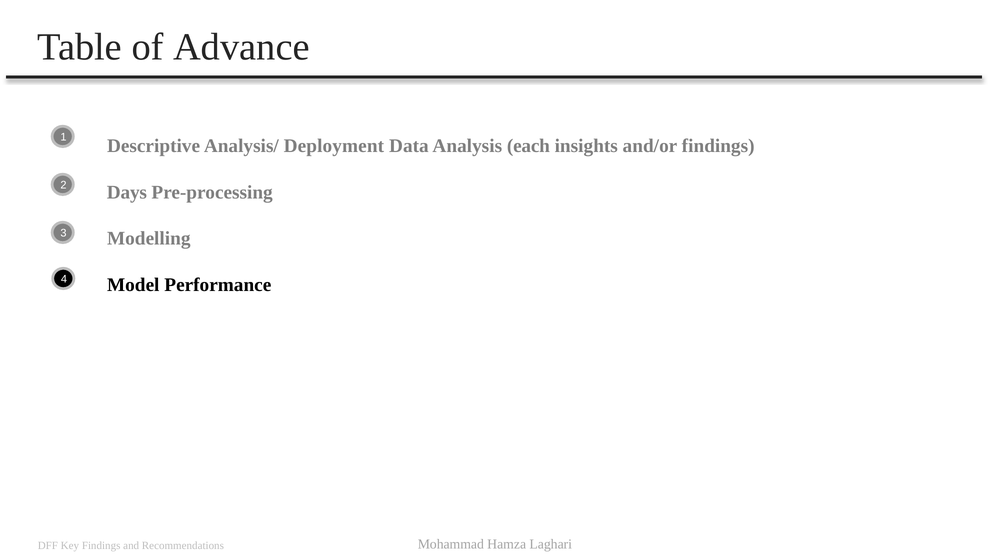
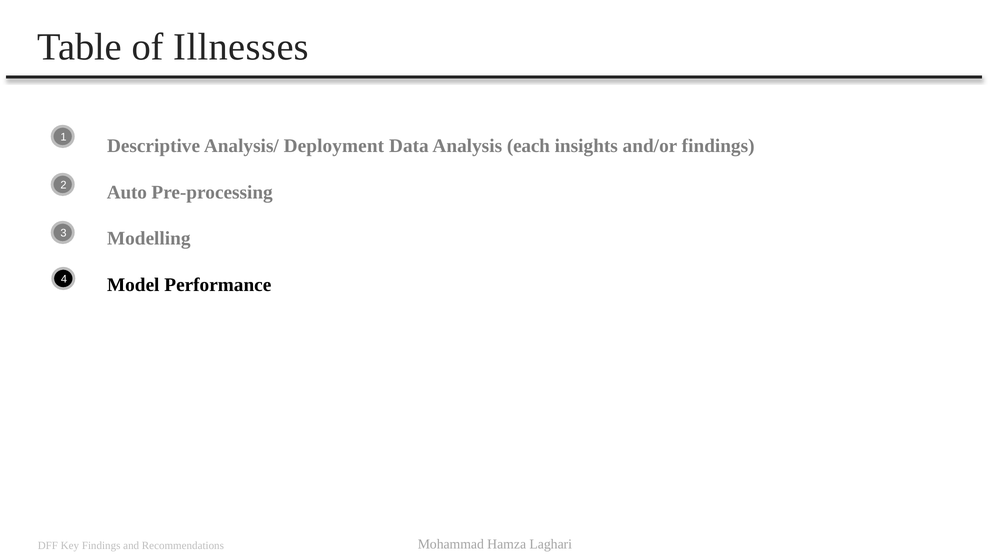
Advance: Advance -> Illnesses (241, 47)
Days: Days -> Auto (127, 192)
